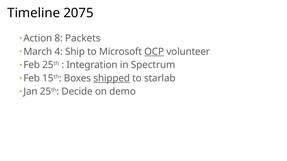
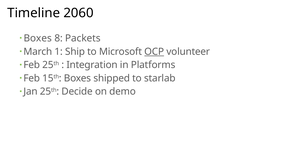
2075: 2075 -> 2060 (78, 13)
Action: Action -> Boxes (38, 38)
4: 4 -> 1 (59, 52)
Spectrum: Spectrum -> Platforms (153, 65)
shipped underline: present -> none (112, 78)
